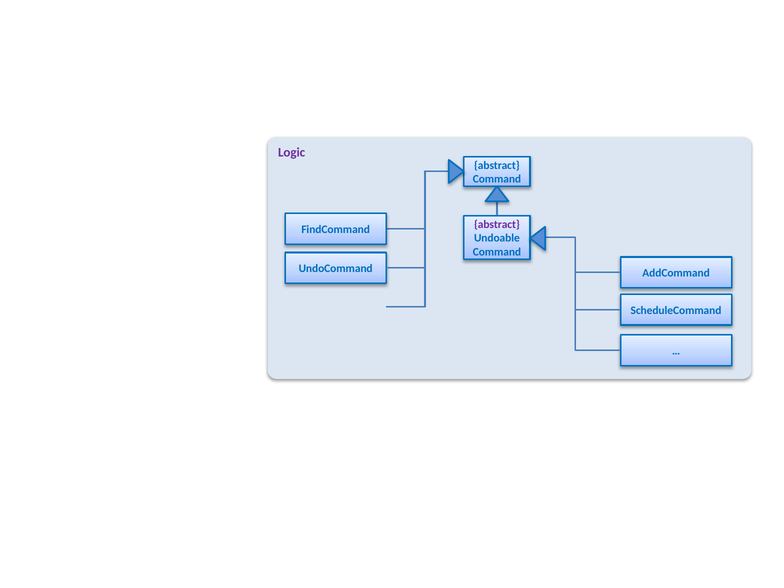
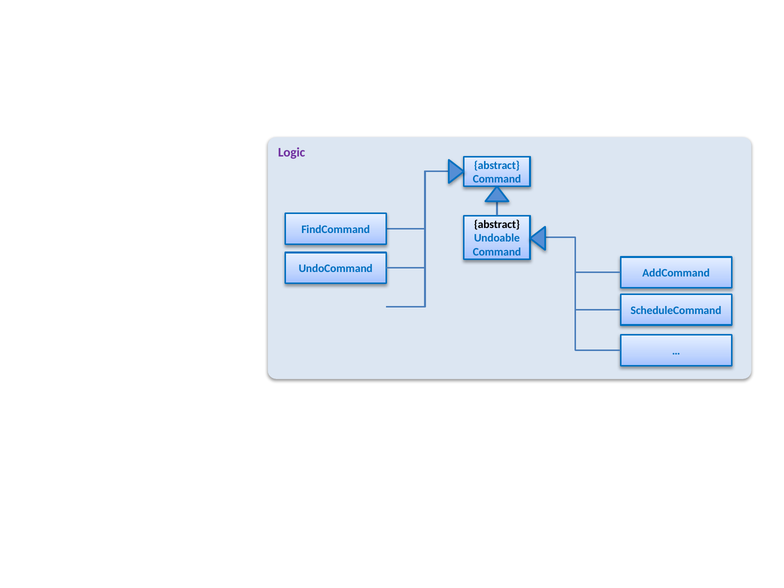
abstract colour: purple -> black (497, 225)
